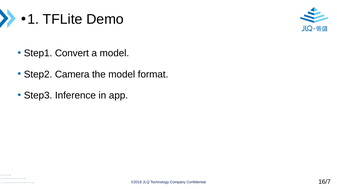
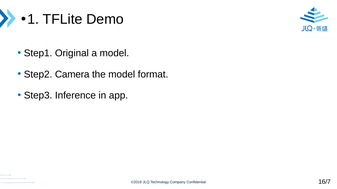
Convert: Convert -> Original (72, 53)
